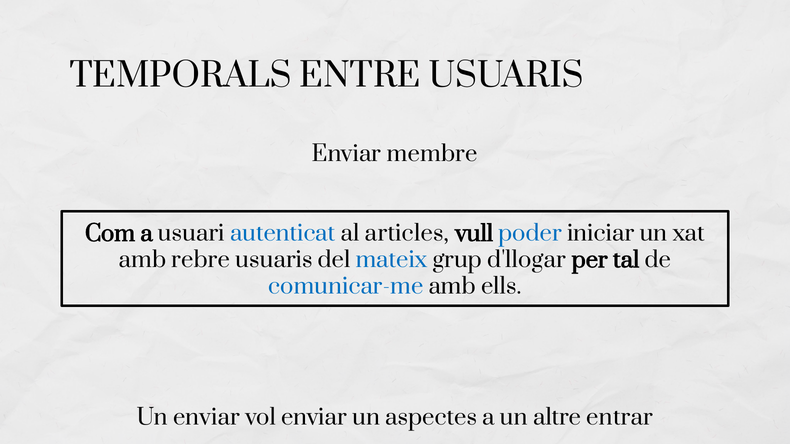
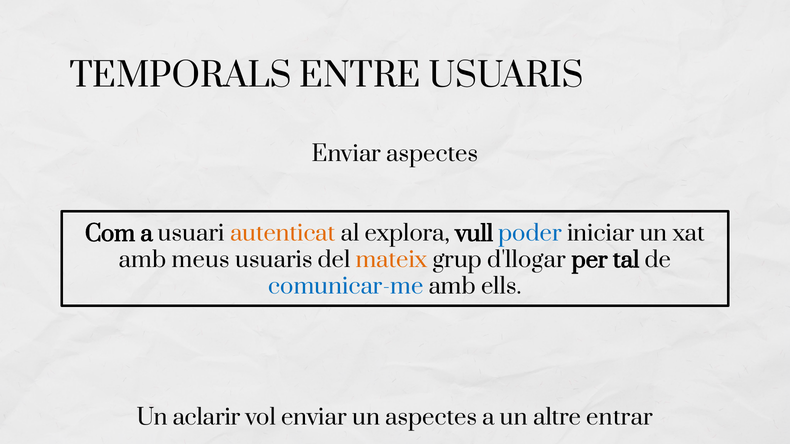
Enviar membre: membre -> aspectes (432, 154)
autenticat colour: blue -> orange (283, 234)
articles: articles -> explora (407, 234)
rebre: rebre -> meus (201, 260)
mateix colour: blue -> orange (392, 260)
Un enviar: enviar -> aclarir (207, 418)
